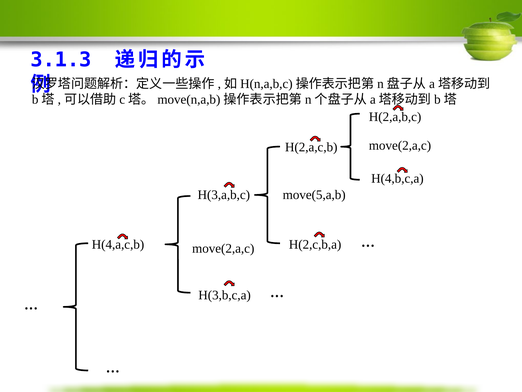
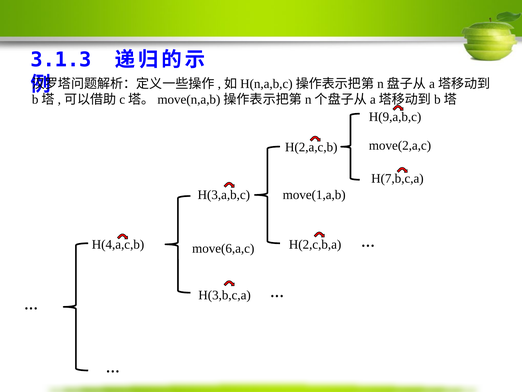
H(2,a,b,c: H(2,a,b,c -> H(9,a,b,c (395, 117)
H(4,b,c,a: H(4,b,c,a -> H(7,b,c,a (397, 178)
move(5,a,b: move(5,a,b -> move(1,a,b (314, 195)
move(2,a,c: move(2,a,c -> move(6,a,c (223, 248)
